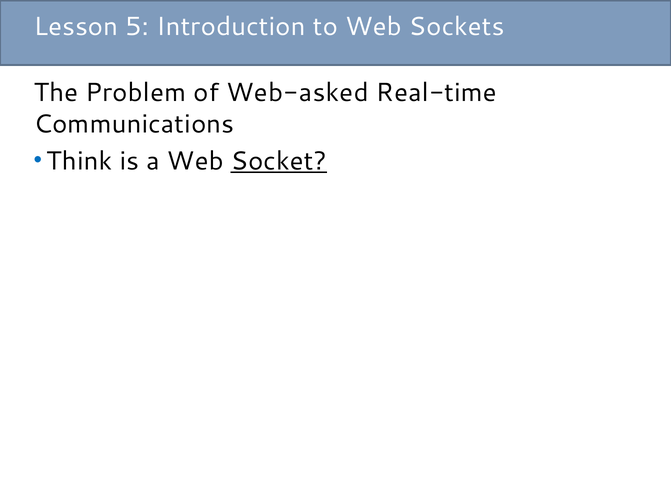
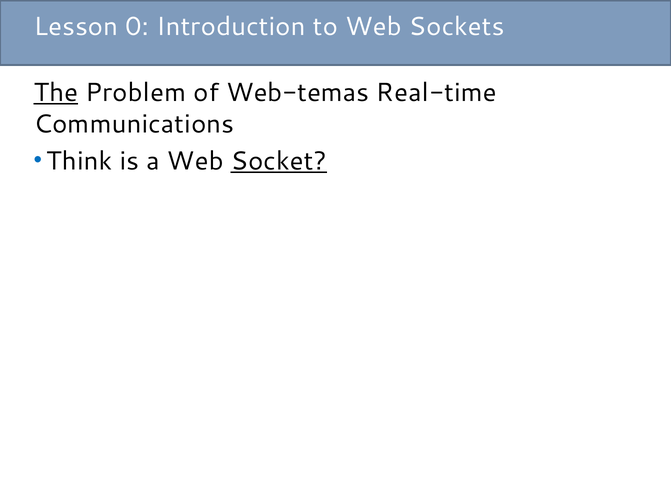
5: 5 -> 0 (137, 27)
The underline: none -> present (56, 92)
Web-asked: Web-asked -> Web-temas (298, 92)
